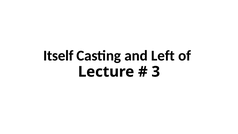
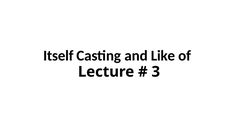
Left: Left -> Like (163, 56)
